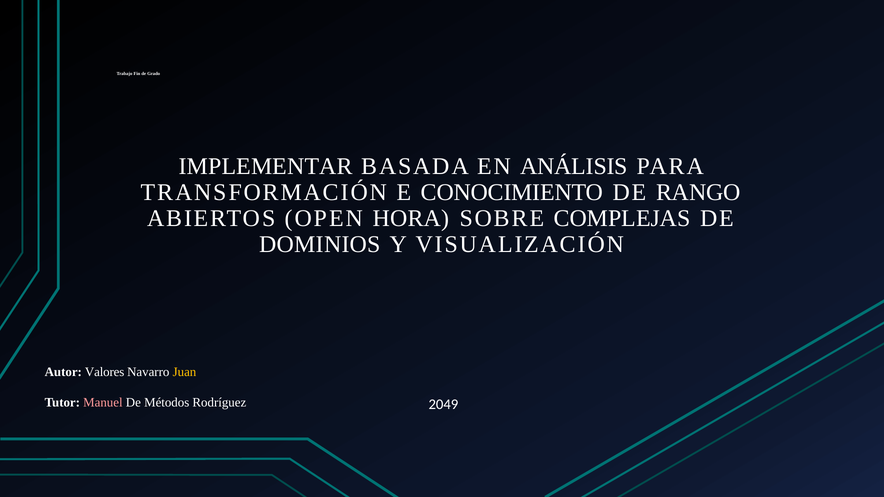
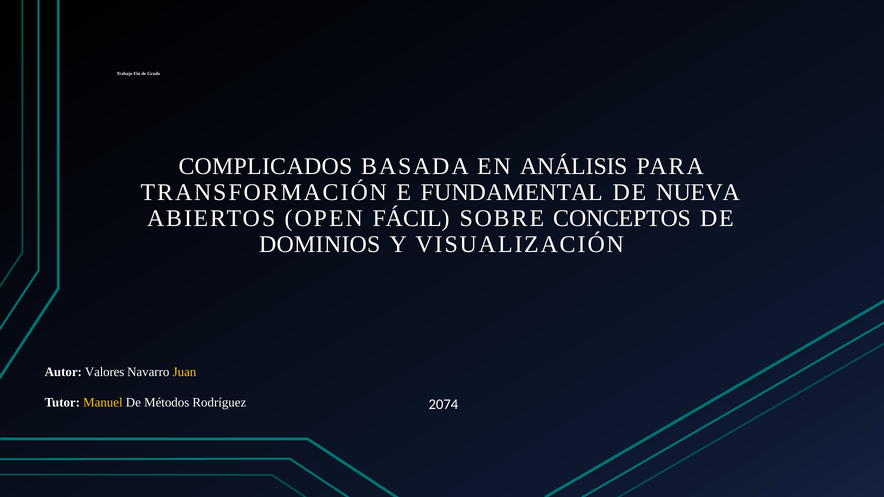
IMPLEMENTAR: IMPLEMENTAR -> COMPLICADOS (266, 167)
CONOCIMIENTO: CONOCIMIENTO -> FUNDAMENTAL (512, 193)
RANGO: RANGO -> NUEVA (698, 193)
HORA: HORA -> FÁCIL (411, 219)
COMPLEJAS: COMPLEJAS -> CONCEPTOS (622, 219)
Manuel colour: pink -> yellow (103, 403)
2049: 2049 -> 2074 (443, 405)
